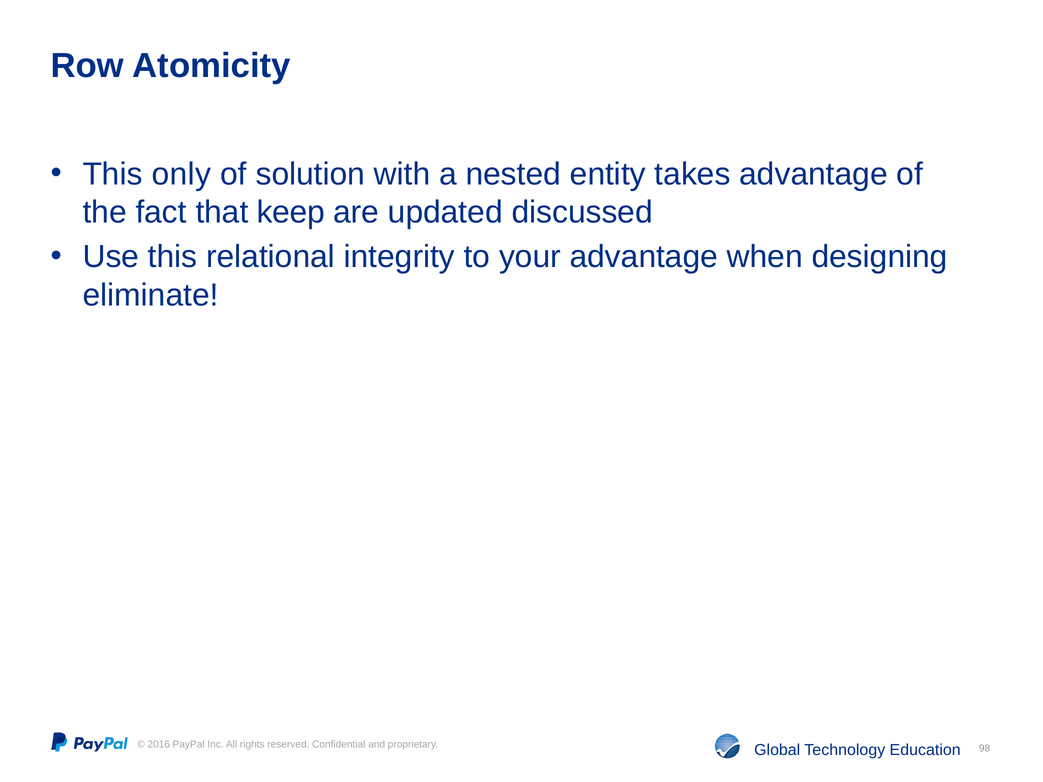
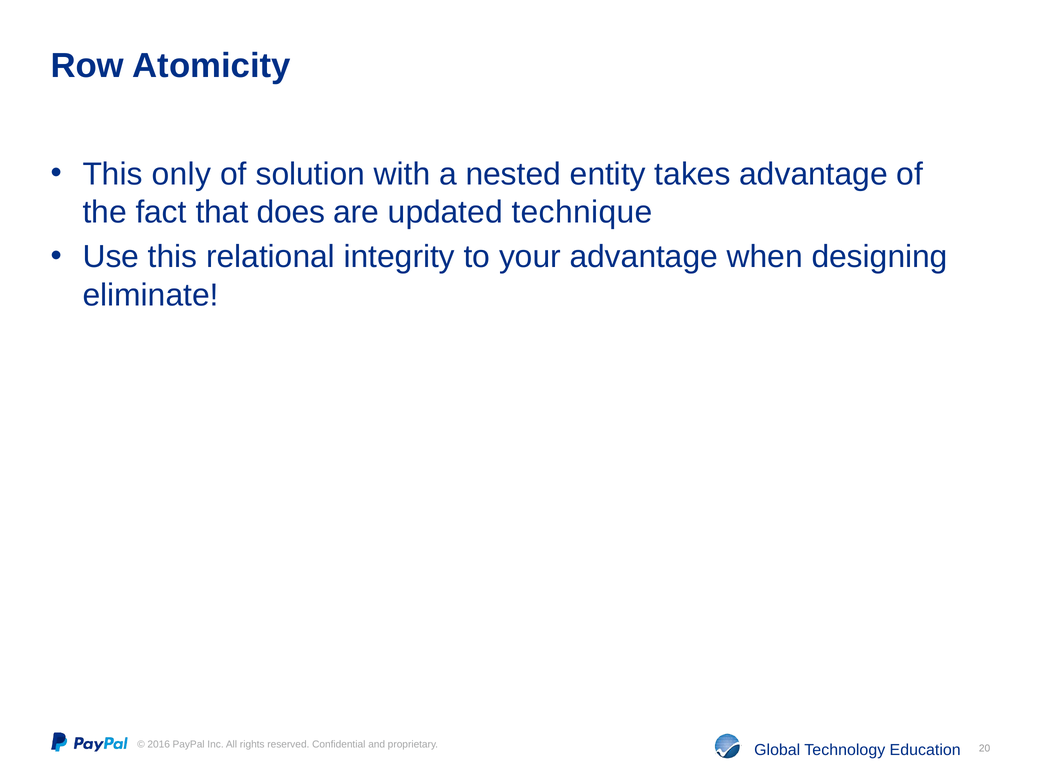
keep: keep -> does (291, 212)
discussed: discussed -> technique (582, 212)
98: 98 -> 20 (985, 748)
